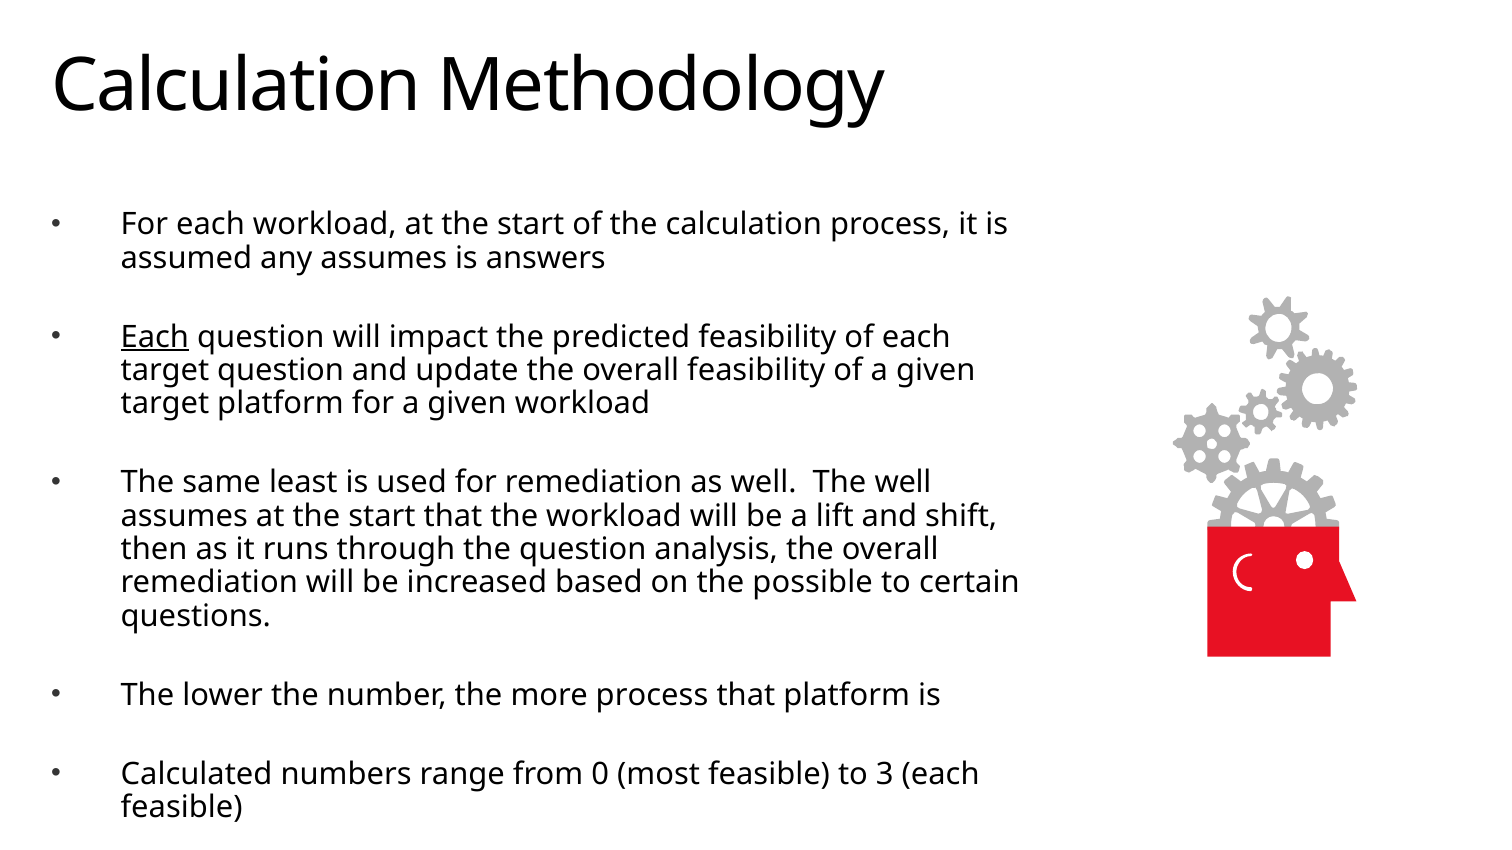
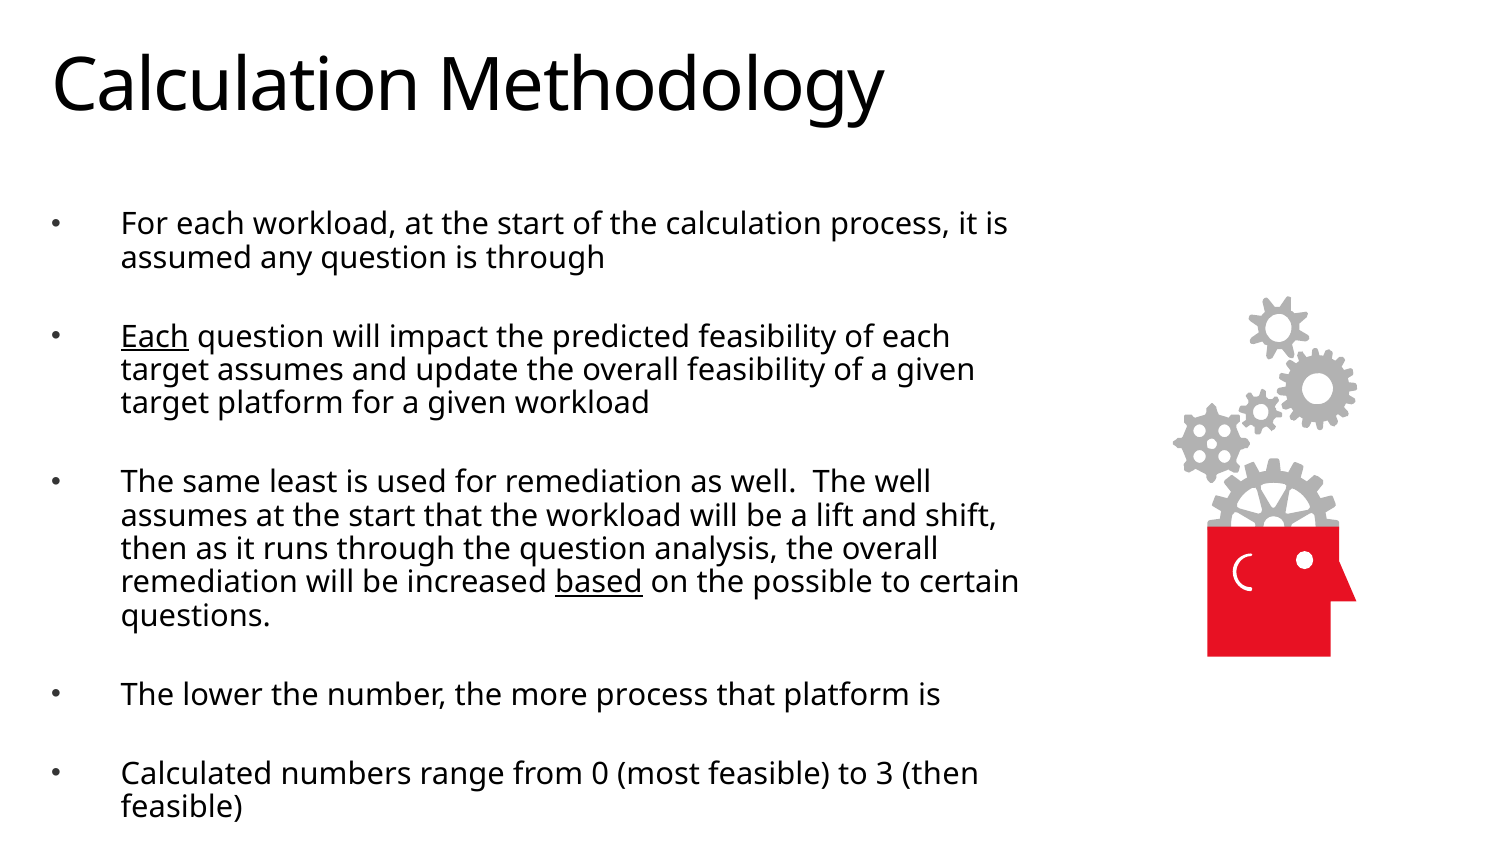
any assumes: assumes -> question (384, 258)
is answers: answers -> through (546, 258)
target question: question -> assumes (281, 370)
based underline: none -> present (599, 583)
3 each: each -> then (941, 774)
